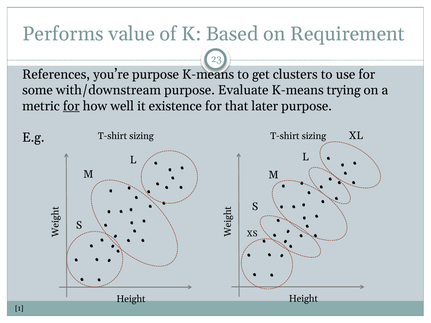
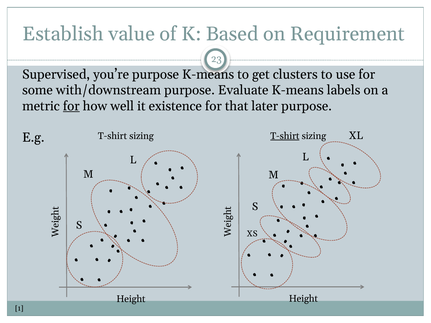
Performs: Performs -> Establish (63, 34)
References: References -> Supervised (56, 75)
trying: trying -> labels (344, 90)
T-shirt underline: none -> present (285, 136)
